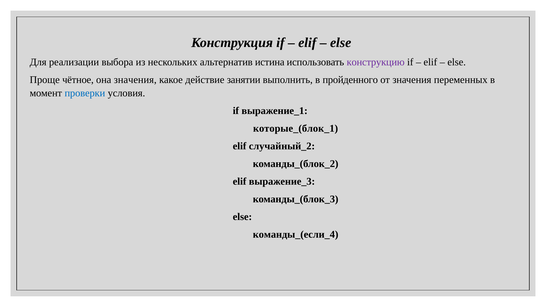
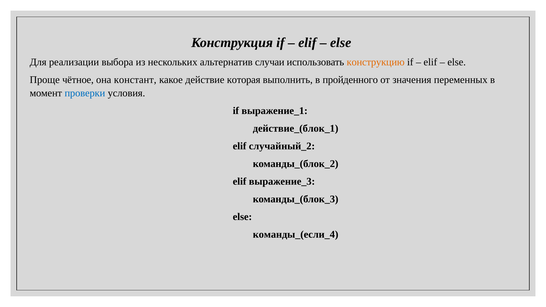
истина: истина -> случаи (270, 62)
конструкцию colour: purple -> orange (376, 62)
она значения: значения -> констант (135, 80)
занятии: занятии -> которая (244, 80)
которые_(блок_1: которые_(блок_1 -> действие_(блок_1 (296, 128)
